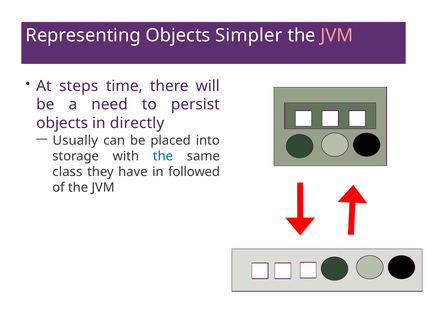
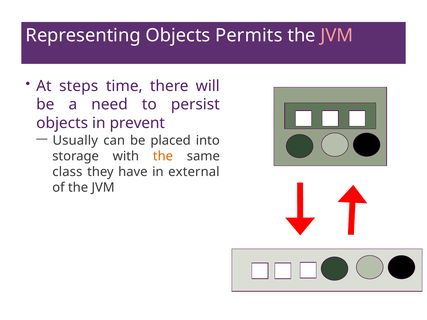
Simpler: Simpler -> Permits (249, 35)
directly: directly -> prevent (137, 123)
the colour: blue -> orange (163, 156)
followed: followed -> external (194, 172)
